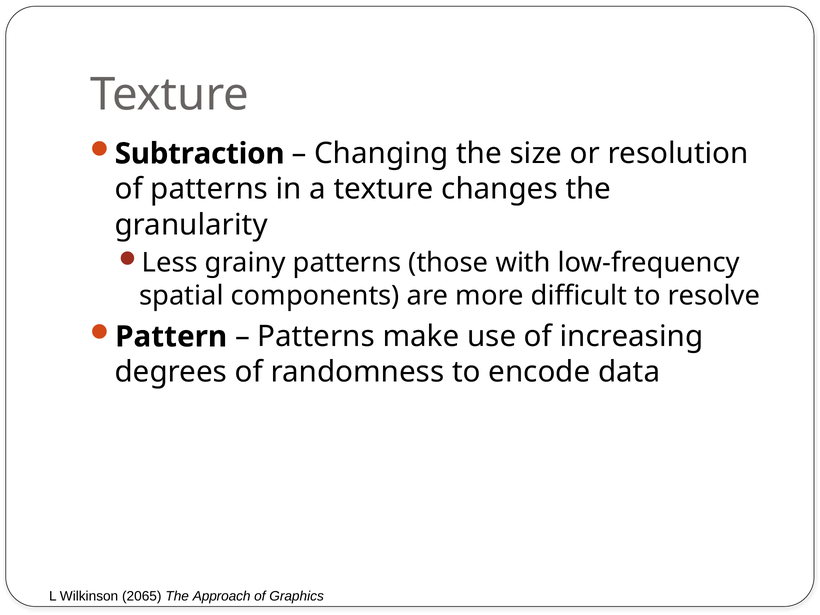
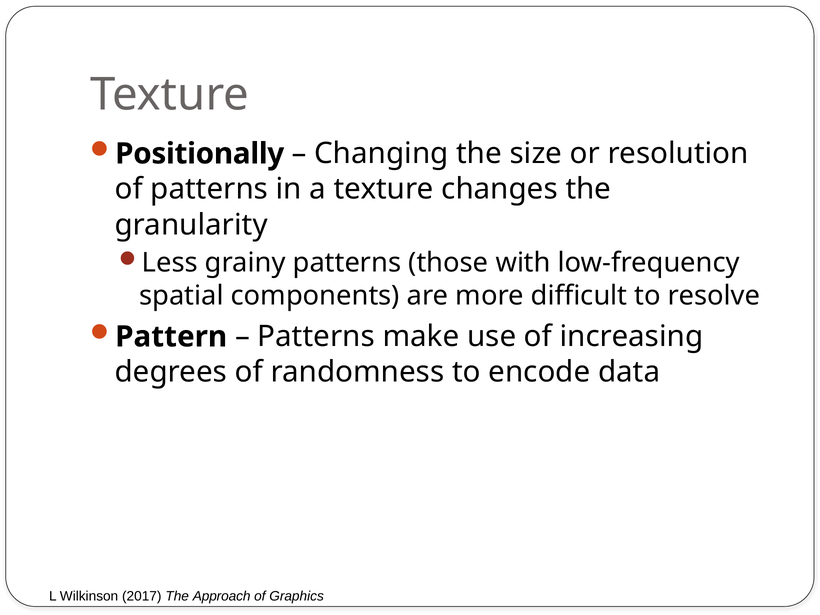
Subtraction: Subtraction -> Positionally (200, 154)
2065: 2065 -> 2017 (142, 596)
